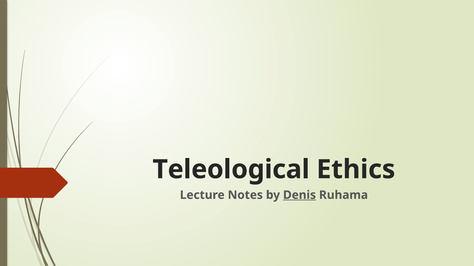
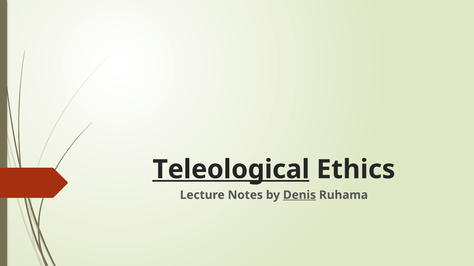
Teleological underline: none -> present (231, 170)
